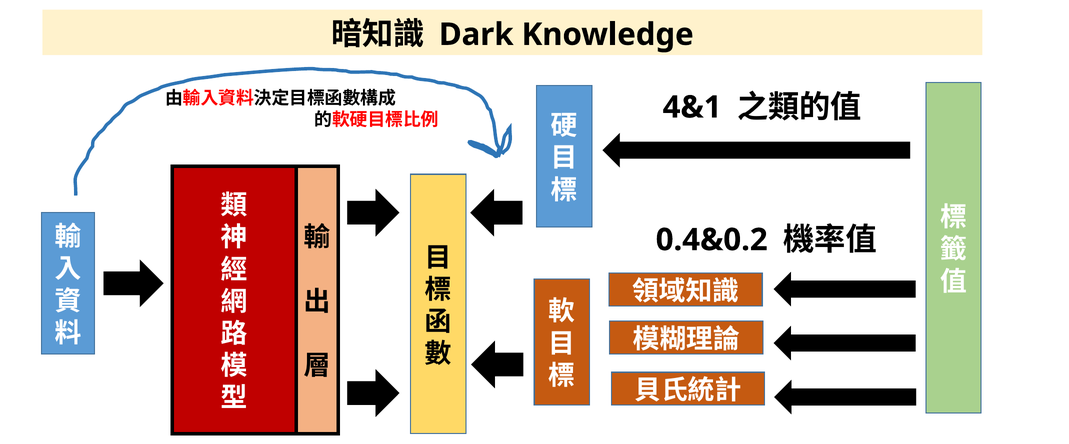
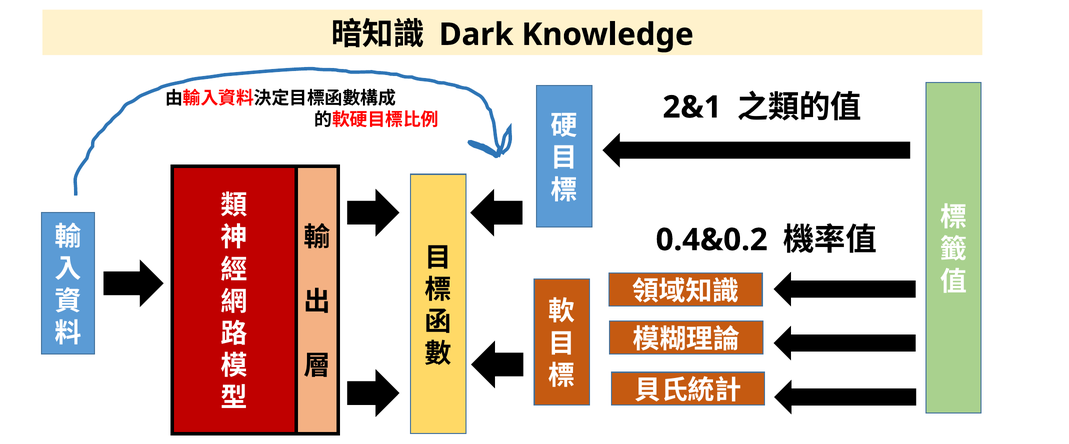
4&1: 4&1 -> 2&1 (692, 107)
